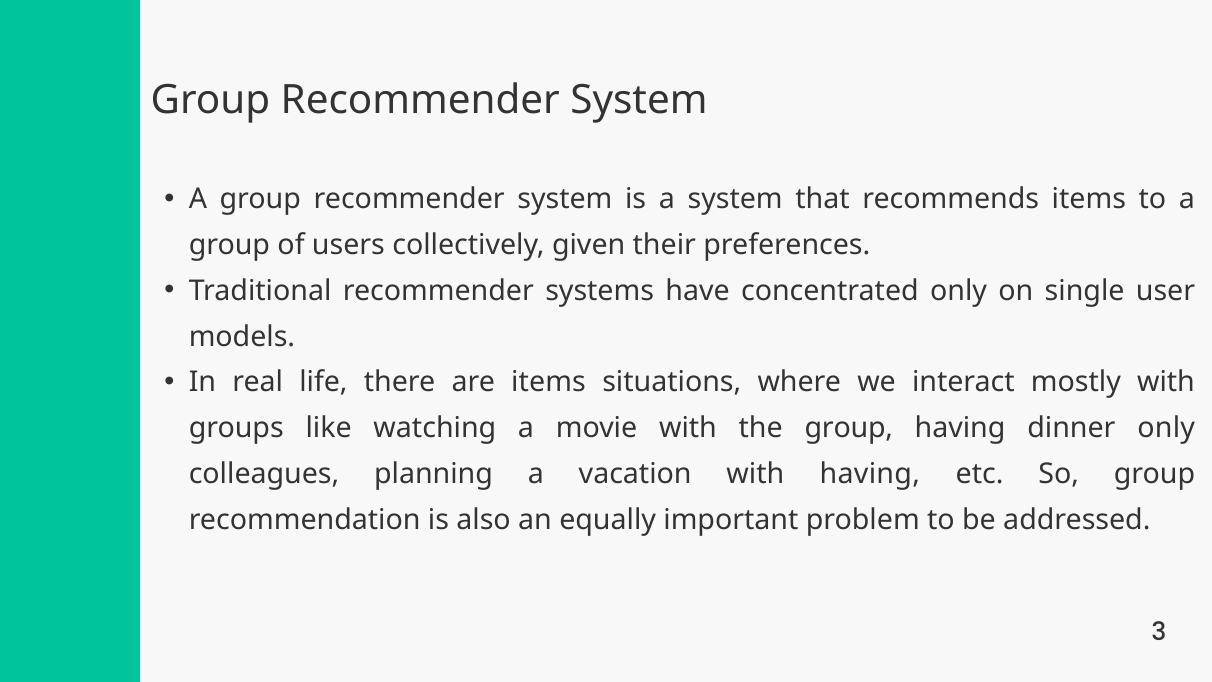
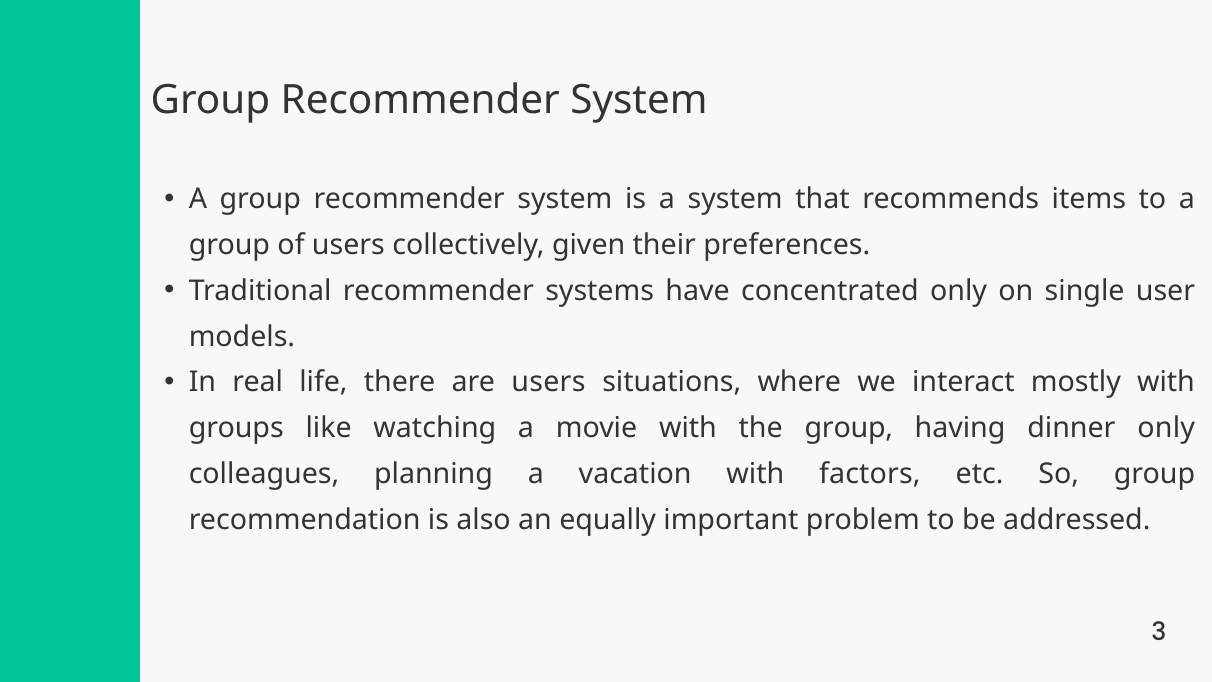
are items: items -> users (548, 382)
with having: having -> factors (870, 474)
